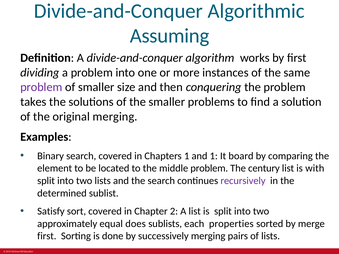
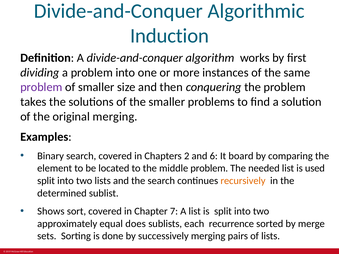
Assuming: Assuming -> Induction (169, 36)
Chapters 1: 1 -> 2 (187, 156)
and 1: 1 -> 6 (214, 156)
century: century -> needed (264, 168)
with: with -> used (315, 168)
recursively colour: purple -> orange (243, 181)
Satisfy: Satisfy -> Shows (51, 211)
2: 2 -> 7 (174, 211)
properties: properties -> recurrence (231, 224)
first: first -> sets (47, 236)
